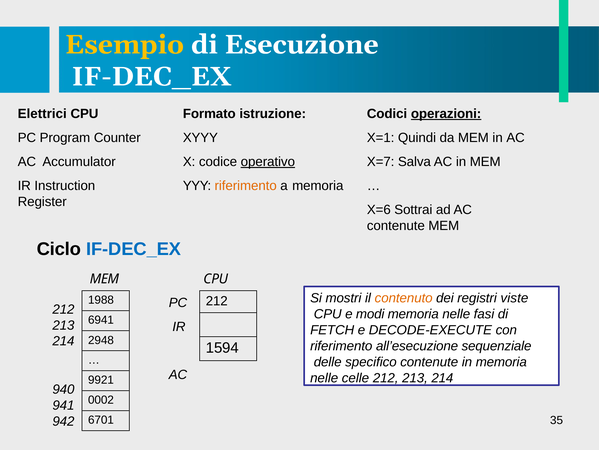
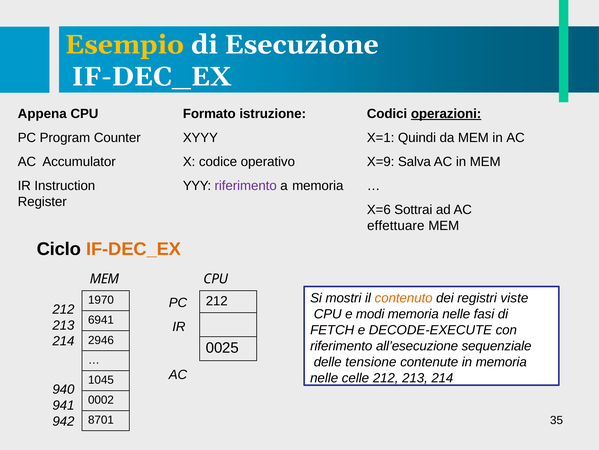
Elettrici: Elettrici -> Appena (42, 114)
X=7: X=7 -> X=9 (381, 161)
operativo underline: present -> none (268, 162)
riferimento colour: orange -> purple (246, 185)
contenute: contenute -> effettuare (396, 225)
IF-DEC_EX colour: blue -> orange (134, 249)
1988: 1988 -> 1970 (101, 300)
2948: 2948 -> 2946 (101, 340)
1594: 1594 -> 0025 (222, 347)
specifico: specifico -> tensione (371, 361)
9921: 9921 -> 1045 (101, 379)
6701: 6701 -> 8701 (101, 419)
